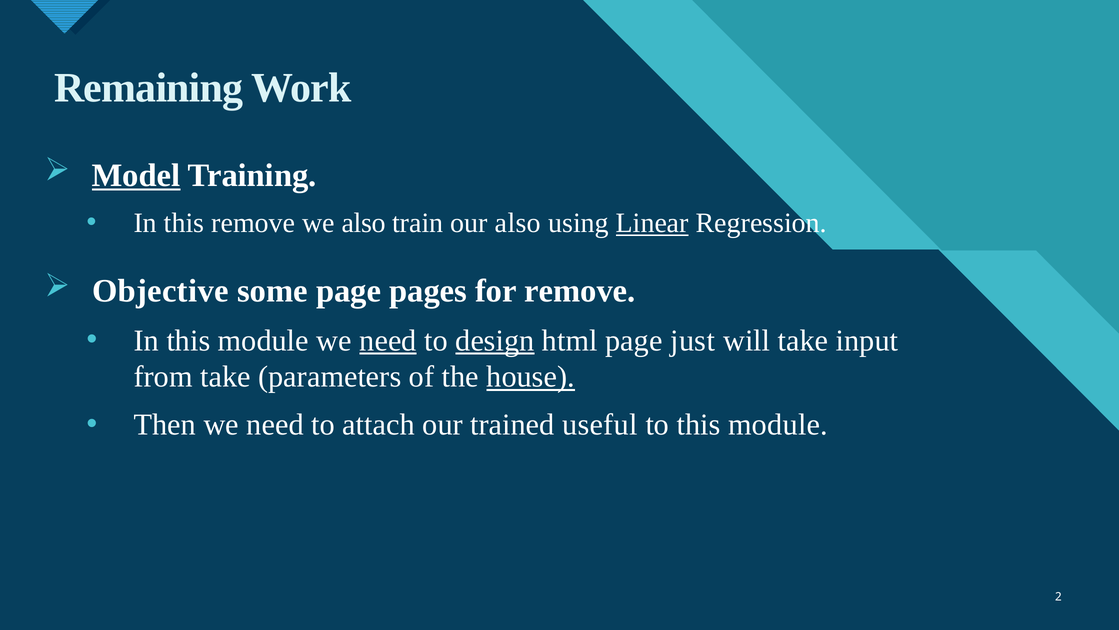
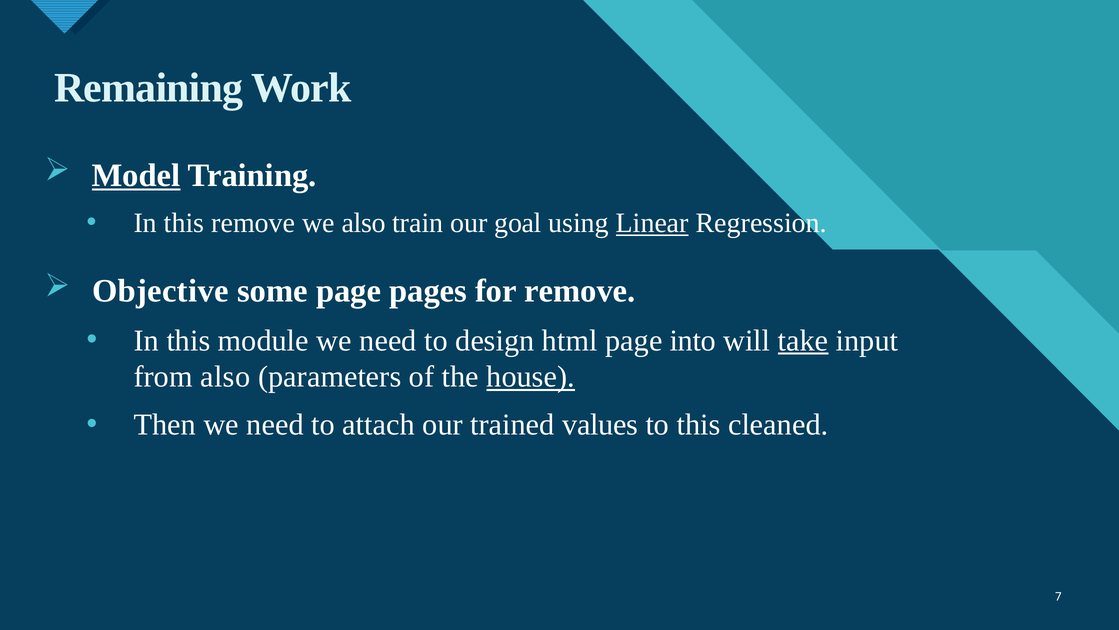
our also: also -> goal (518, 223)
need underline: present -> none (388, 340)
design underline: present -> none (495, 340)
just: just -> into (693, 340)
take underline: none -> present (803, 340)
from take: take -> also (225, 377)
useful: useful -> values (600, 425)
to this module: module -> cleaned (778, 425)
2: 2 -> 7 (1058, 596)
